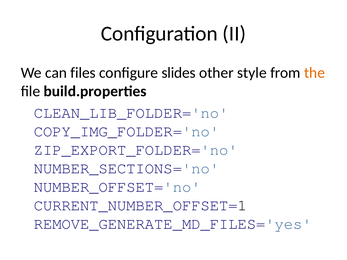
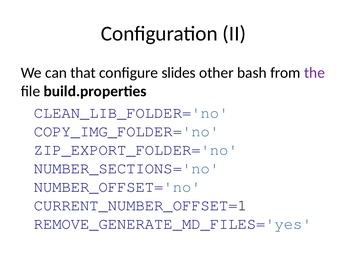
files: files -> that (83, 73)
style: style -> bash (252, 73)
the colour: orange -> purple (315, 73)
